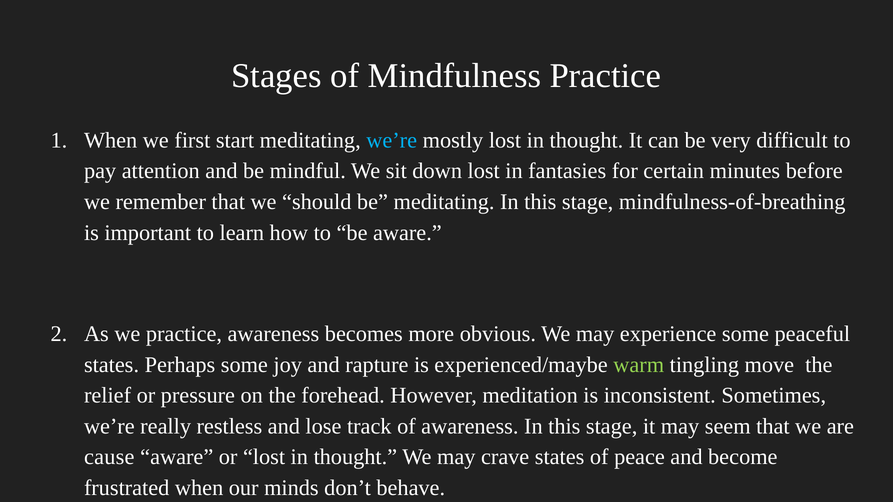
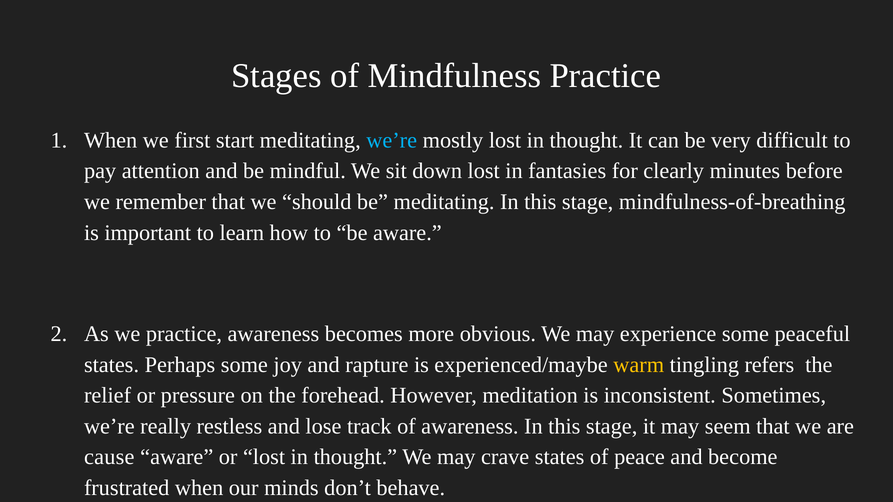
certain: certain -> clearly (674, 171)
warm colour: light green -> yellow (639, 365)
move: move -> refers (769, 365)
